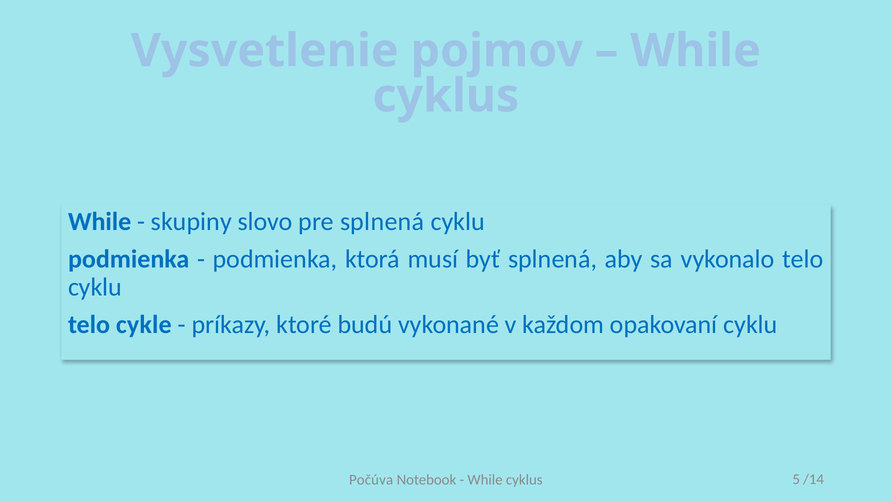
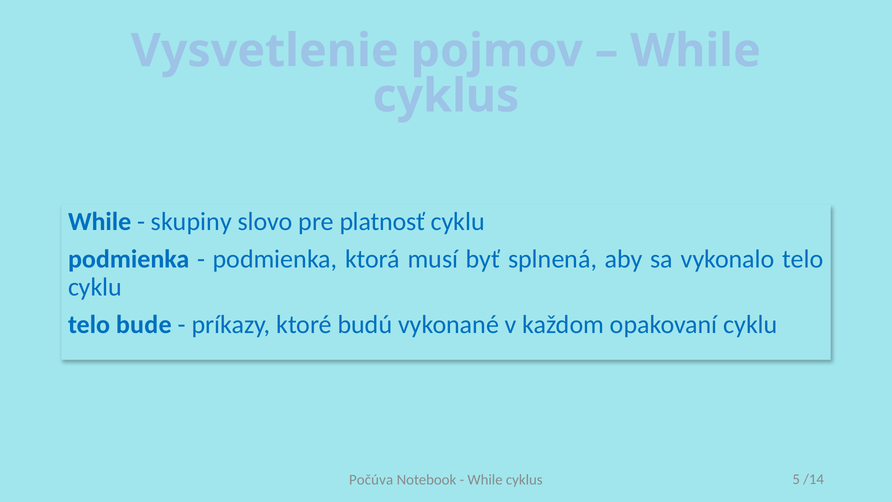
pre splnená: splnená -> platnosť (382, 222)
cykle: cykle -> bude (144, 324)
